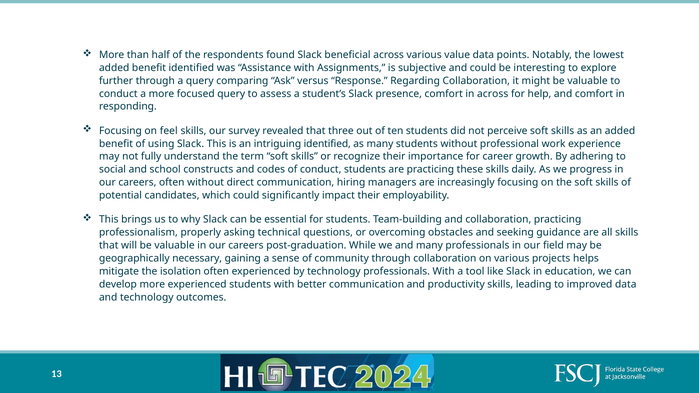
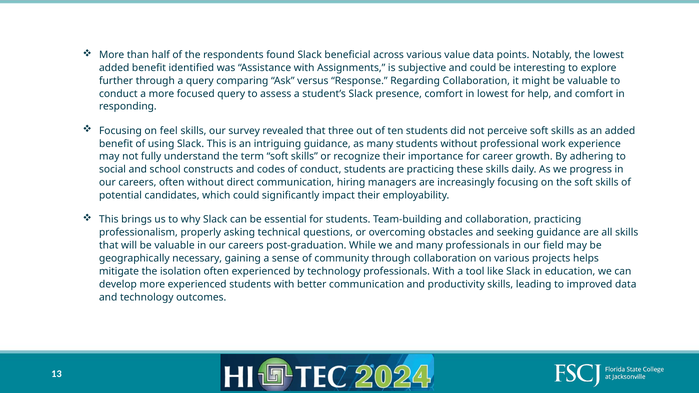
in across: across -> lowest (493, 94)
intriguing identified: identified -> guidance (327, 144)
